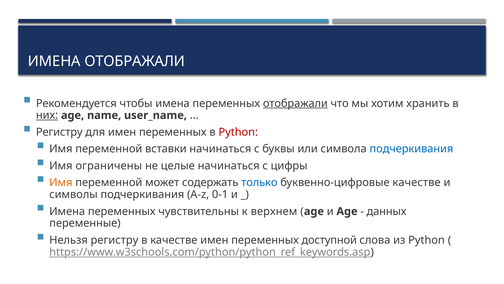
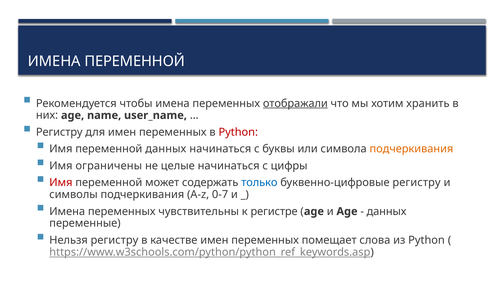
ИМЕНА ОТОБРАЖАЛИ: ОТОБРАЖАЛИ -> ПЕРЕМЕННОЙ (135, 61)
них underline: present -> none (47, 115)
переменной вставки: вставки -> данных (166, 149)
подчеркивания colour: blue -> orange (411, 149)
Имя colour: orange -> red (61, 182)
буквенно-цифровые качестве: качестве -> регистру (417, 182)
0-1: 0-1 -> 0-7 (220, 194)
верхнем: верхнем -> регистре (274, 211)
доступной: доступной -> помещает (329, 240)
